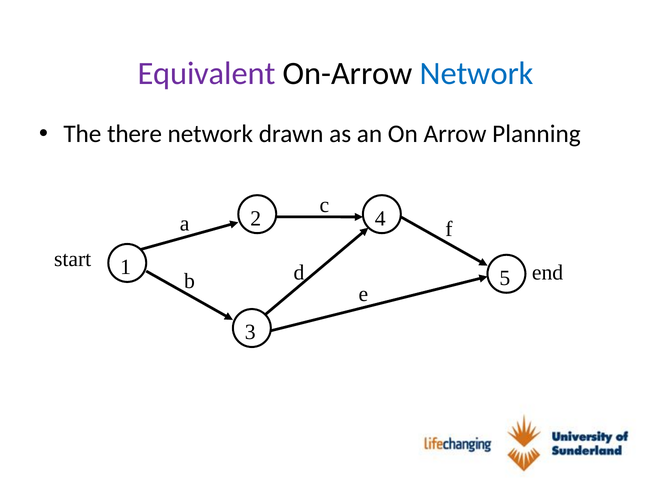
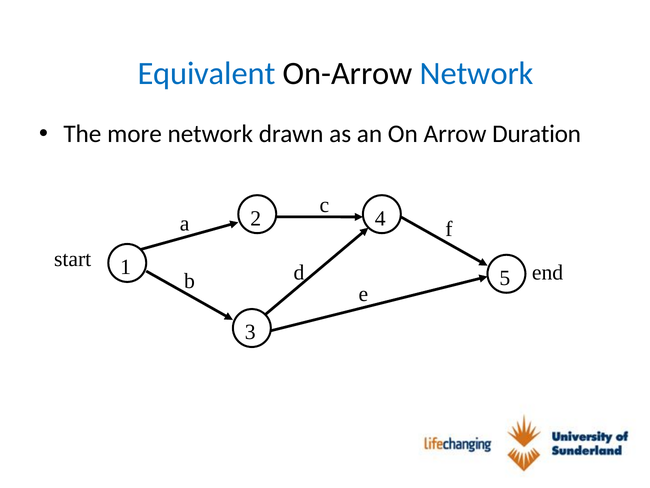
Equivalent colour: purple -> blue (207, 73)
there: there -> more (135, 134)
Planning: Planning -> Duration (537, 134)
